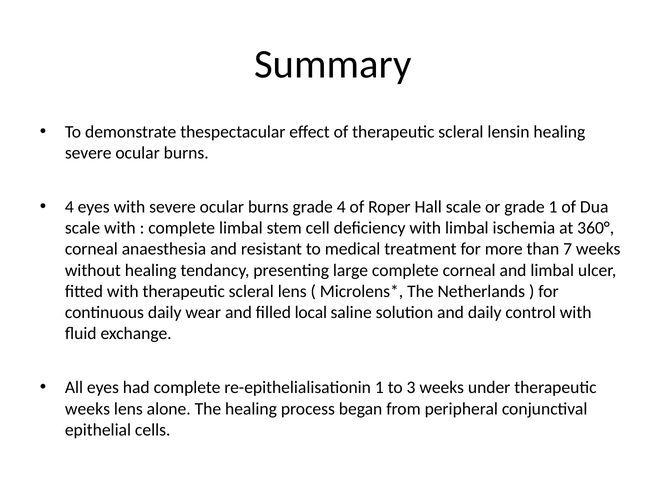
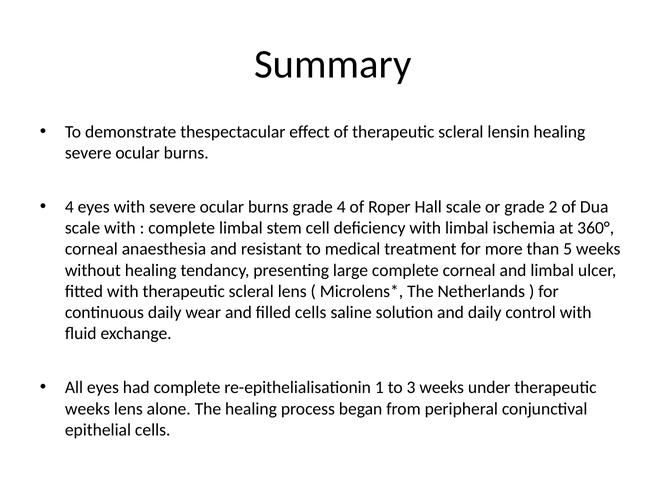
grade 1: 1 -> 2 (553, 207)
7: 7 -> 5 (568, 249)
filled local: local -> cells (311, 312)
